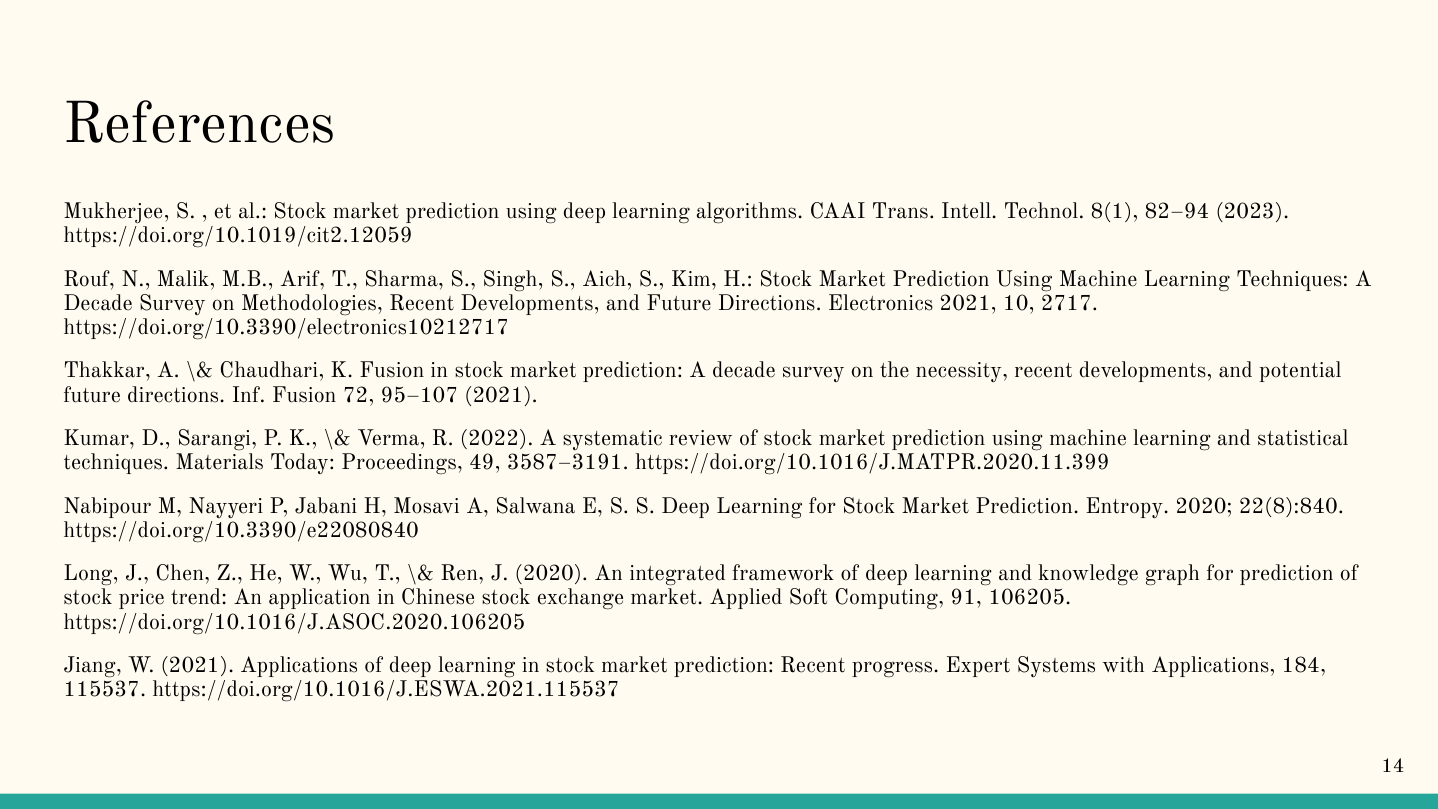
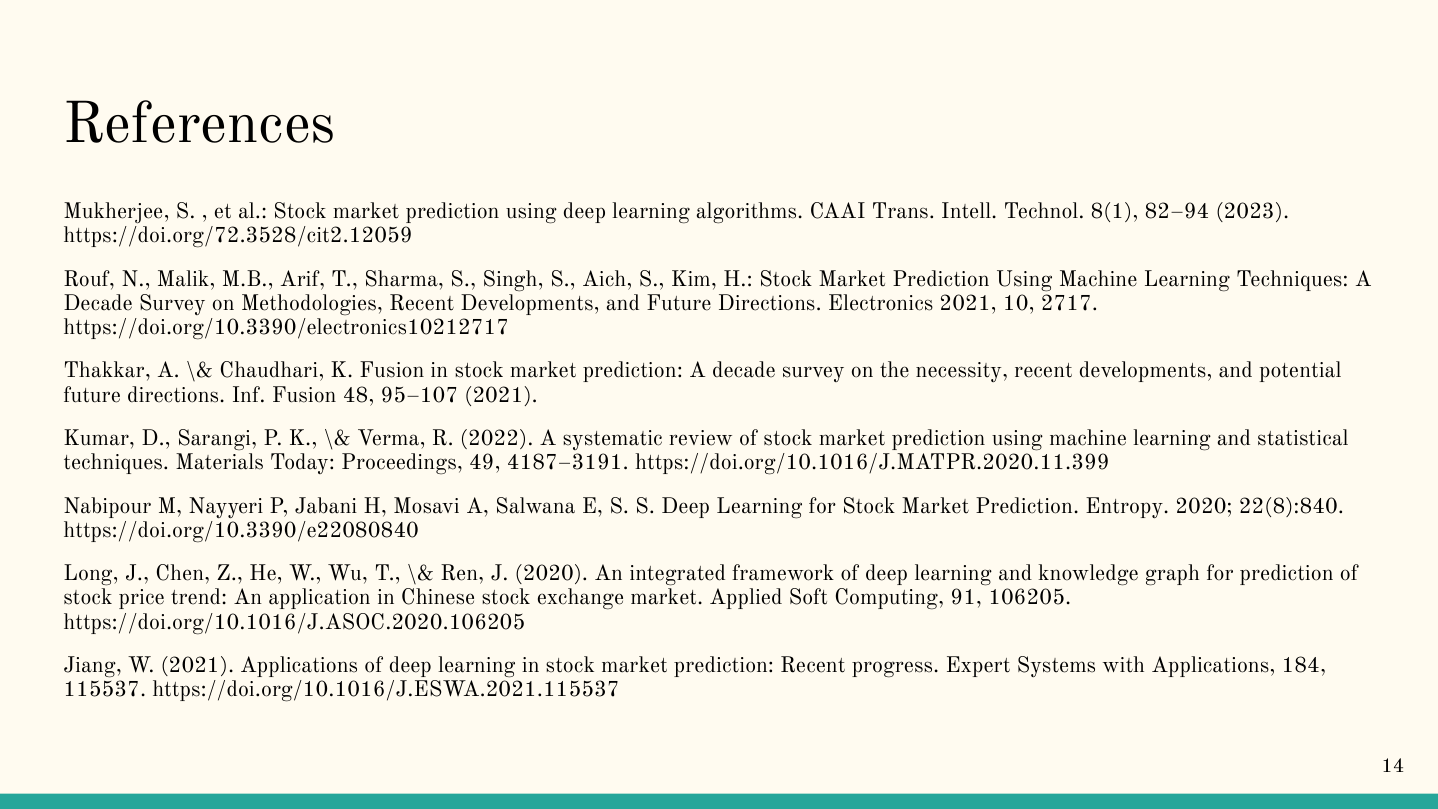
https://doi.org/10.1019/cit2.12059: https://doi.org/10.1019/cit2.12059 -> https://doi.org/72.3528/cit2.12059 (238, 235)
72: 72 -> 48 (359, 395)
3587–3191: 3587–3191 -> 4187–3191 (568, 462)
